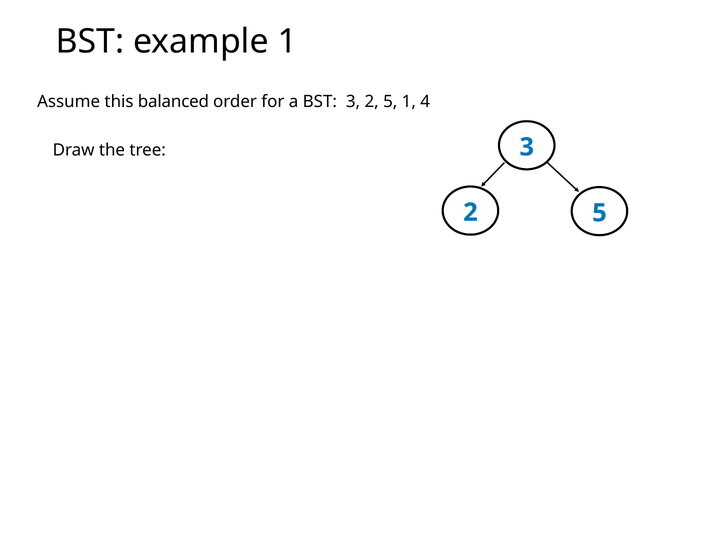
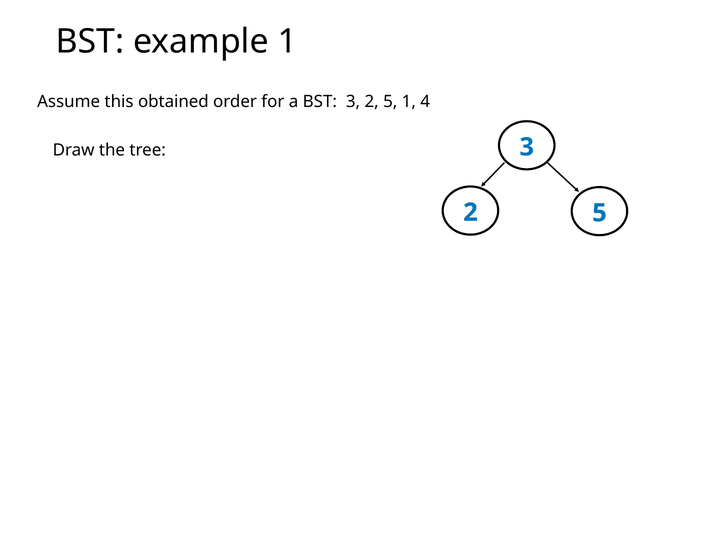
balanced: balanced -> obtained (173, 101)
